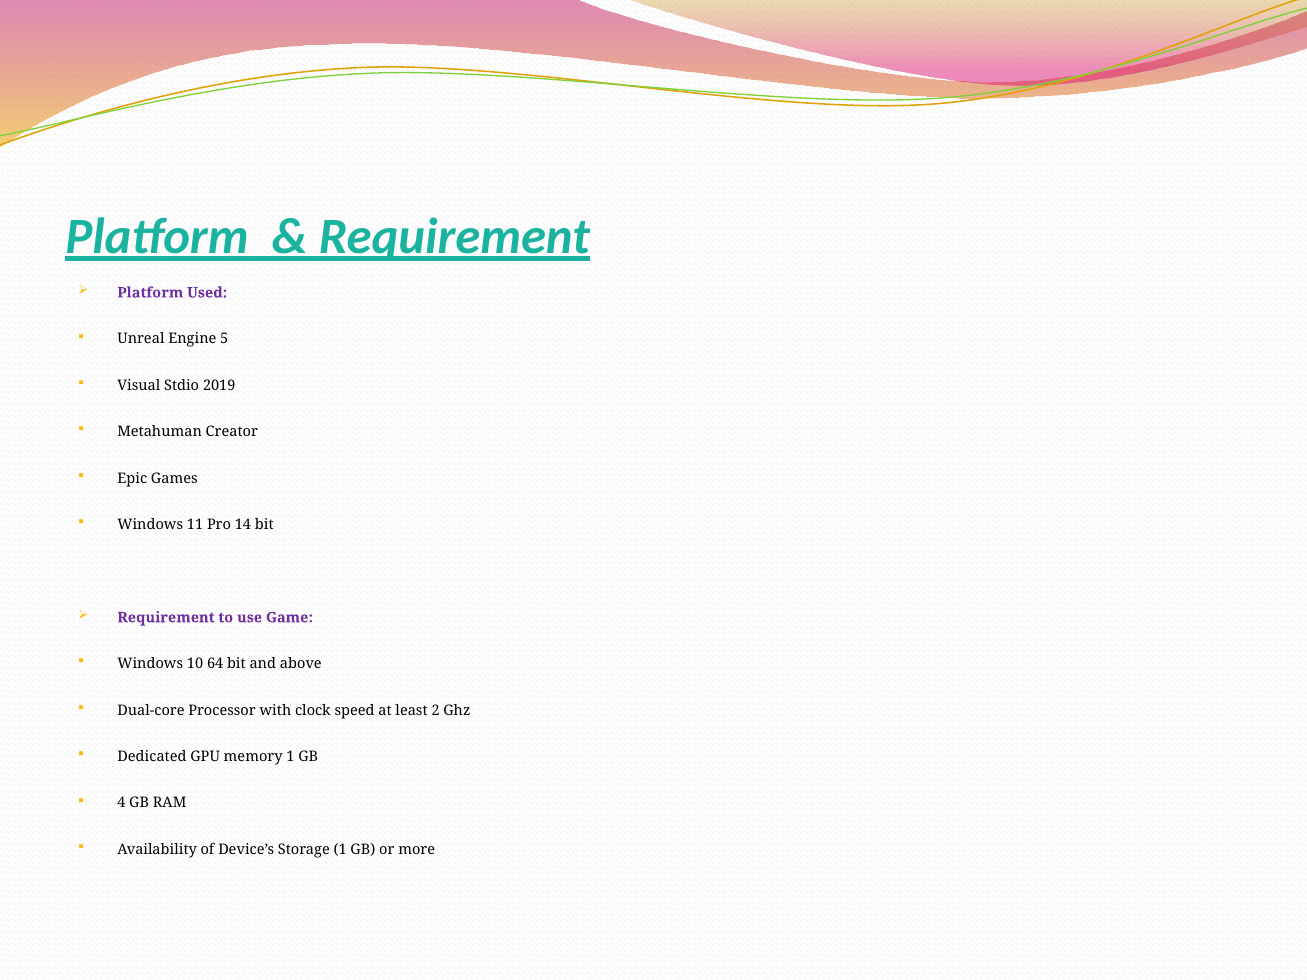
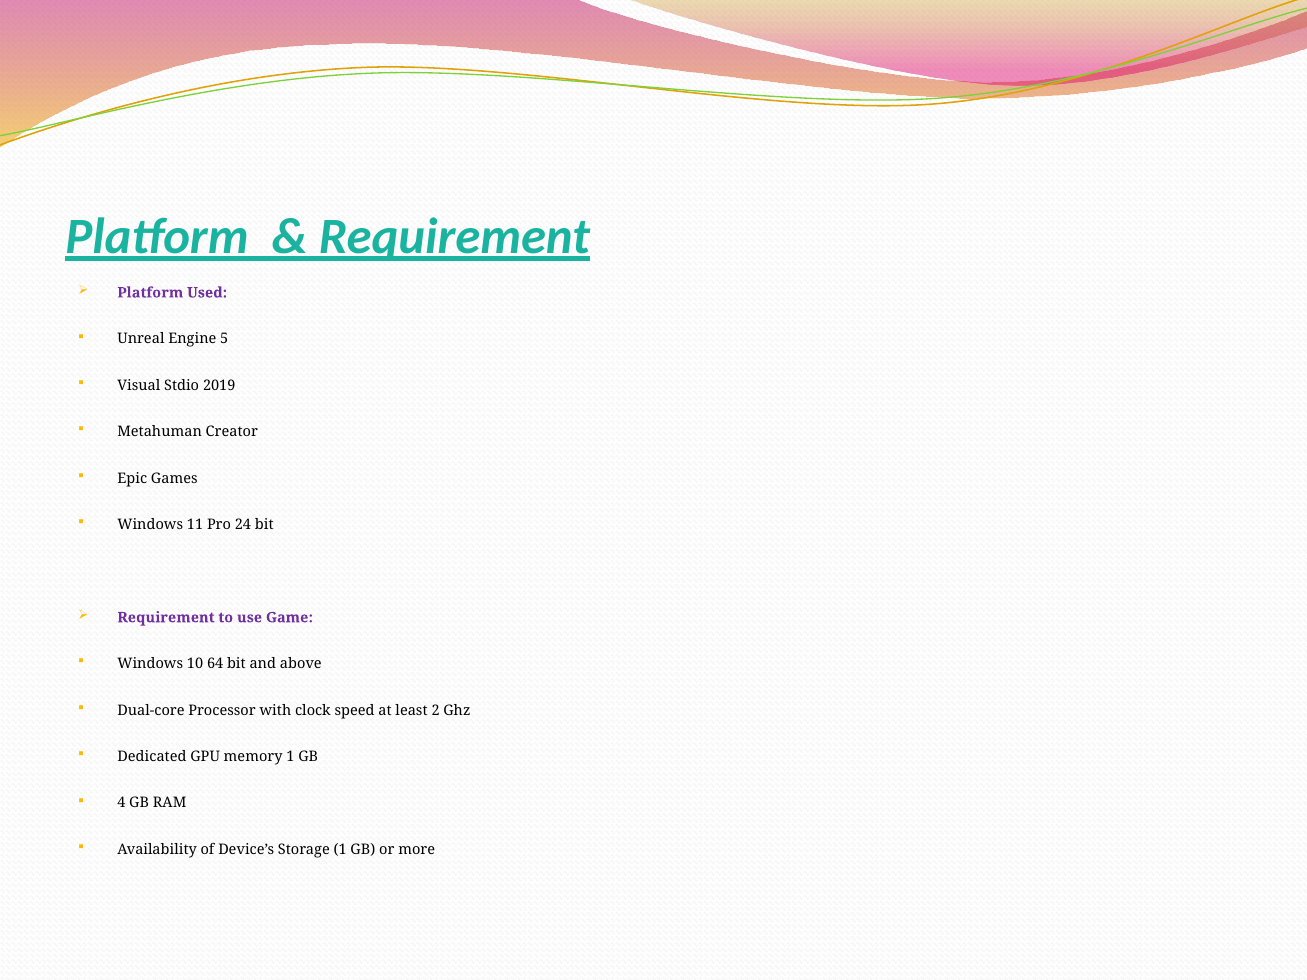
14: 14 -> 24 (243, 525)
